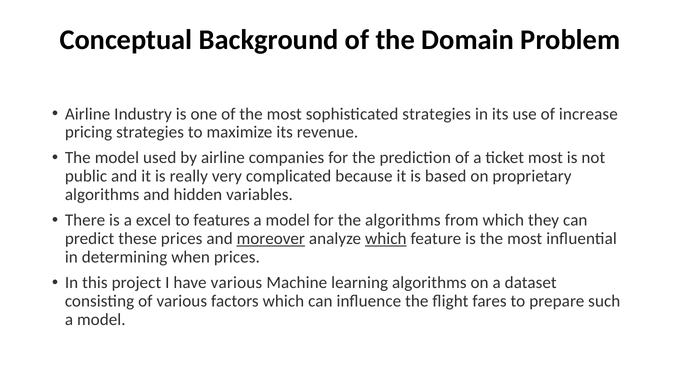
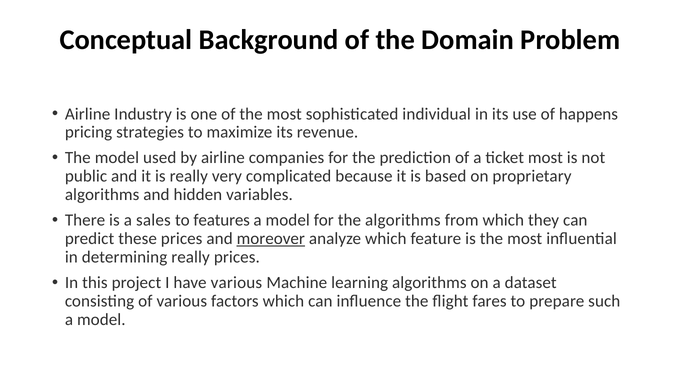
sophisticated strategies: strategies -> individual (437, 114)
increase: increase -> happens (588, 114)
excel: excel -> sales (153, 220)
which underline: present -> none (386, 239)
determining when: when -> really (191, 257)
